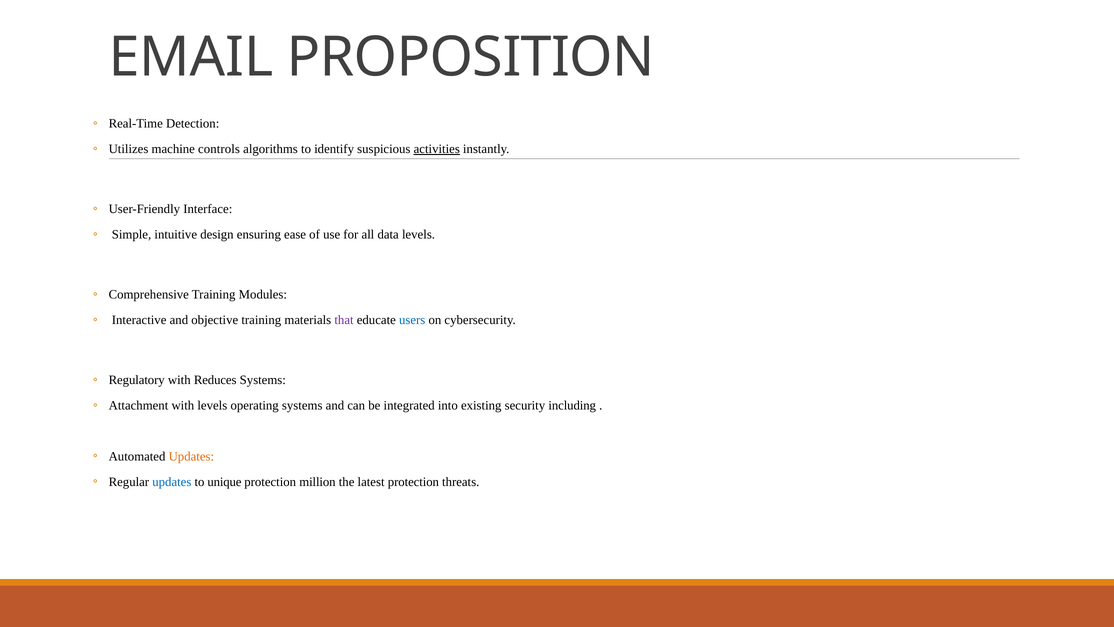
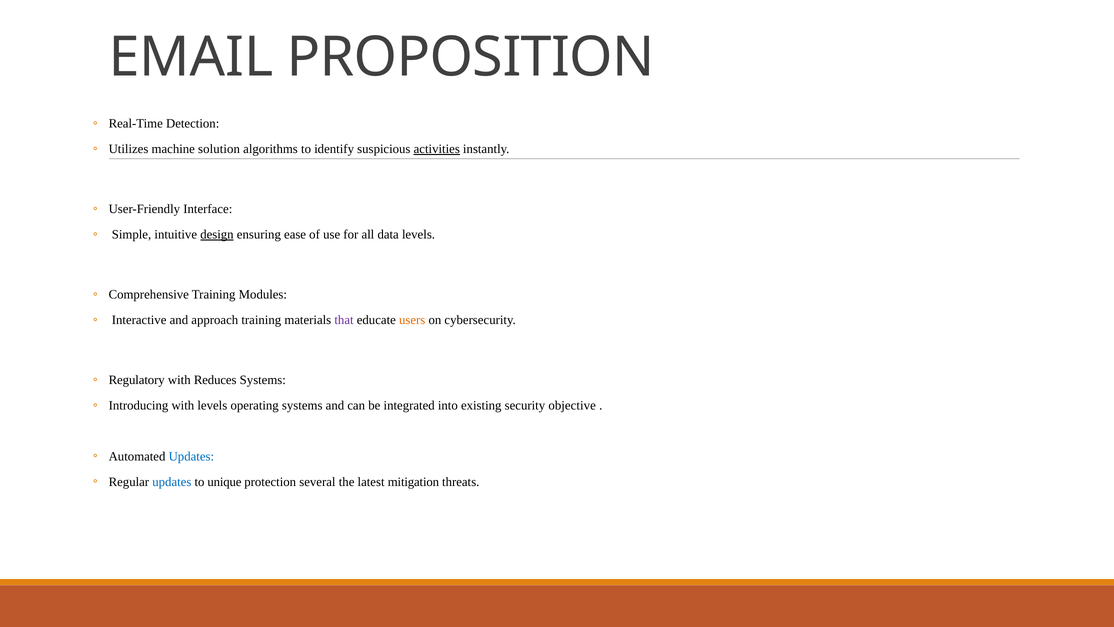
controls: controls -> solution (219, 149)
design underline: none -> present (217, 234)
objective: objective -> approach (215, 320)
users colour: blue -> orange (412, 320)
Attachment: Attachment -> Introducing (138, 405)
including: including -> objective (572, 405)
Updates colour: orange -> blue (191, 456)
million: million -> several (317, 482)
latest protection: protection -> mitigation (413, 482)
